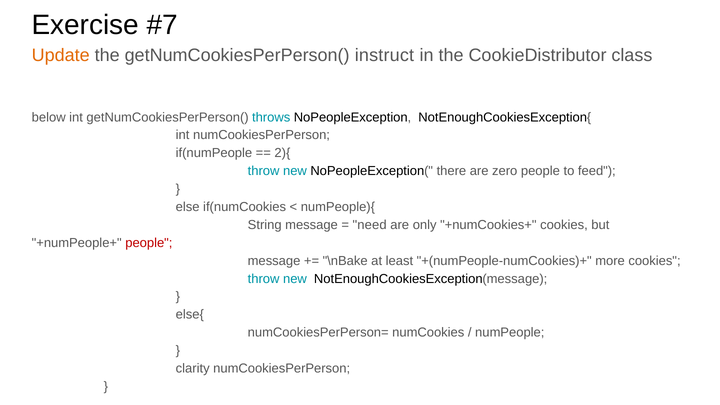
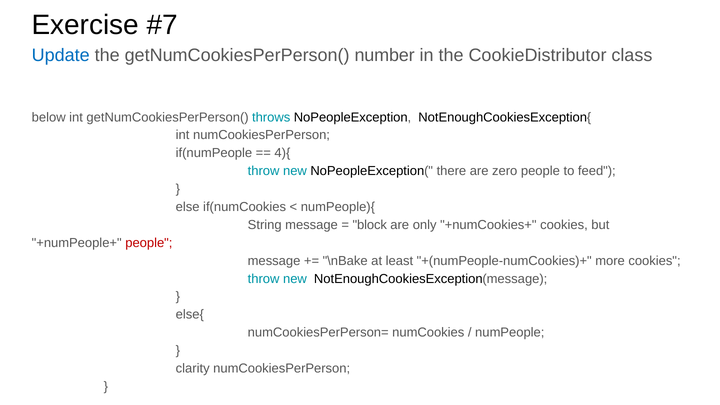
Update colour: orange -> blue (61, 55)
instruct: instruct -> number (385, 55)
2){: 2){ -> 4){ (282, 153)
need: need -> block (370, 225)
